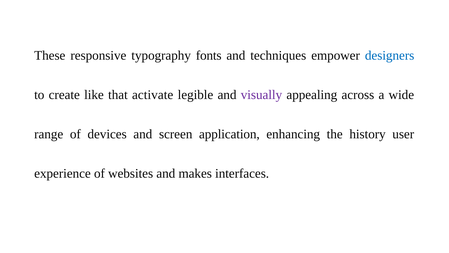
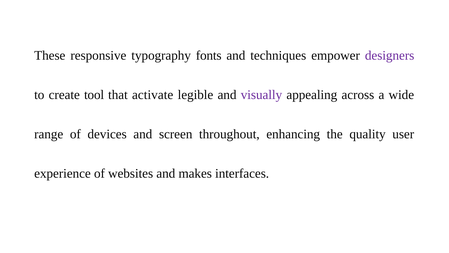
designers colour: blue -> purple (390, 55)
like: like -> tool (94, 95)
application: application -> throughout (229, 134)
history: history -> quality (368, 134)
